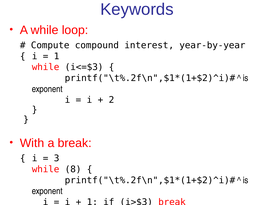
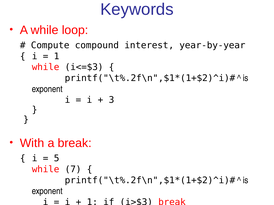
2: 2 -> 3 (111, 100)
3: 3 -> 5 (57, 159)
8: 8 -> 7 (73, 170)
